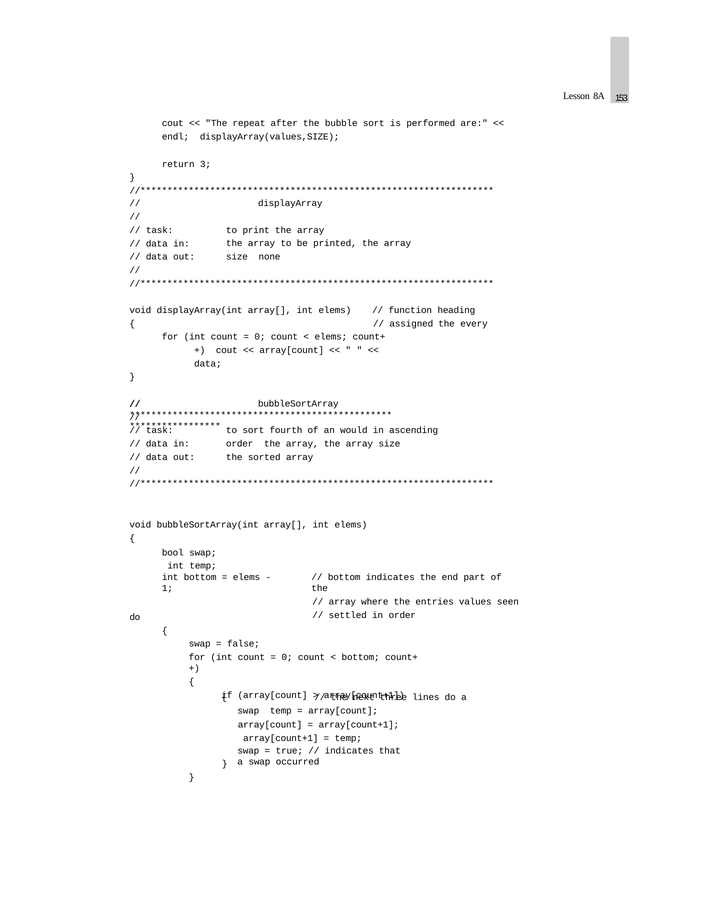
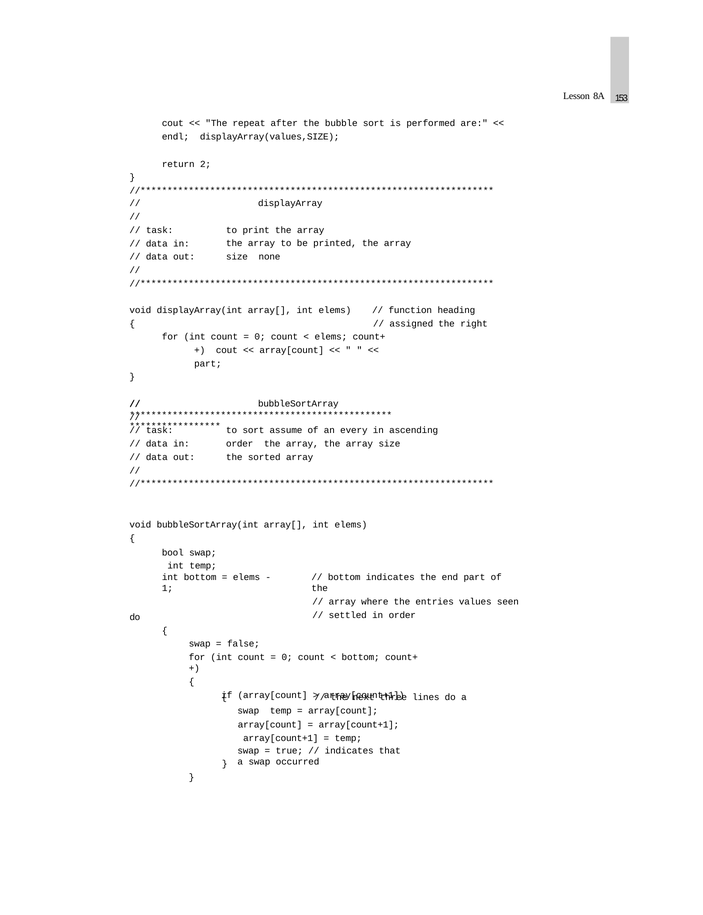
3: 3 -> 2 (206, 164)
every: every -> right (474, 324)
data: data -> part (208, 364)
fourth: fourth -> assume (286, 431)
would: would -> every (354, 431)
